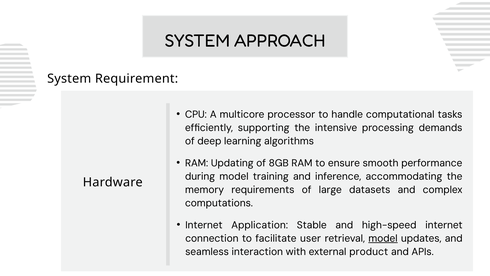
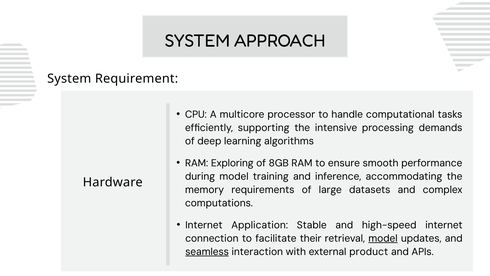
Updating: Updating -> Exploring (232, 163)
user: user -> their (311, 238)
seamless underline: none -> present (207, 251)
